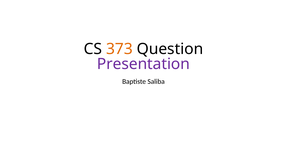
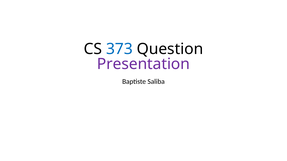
373 colour: orange -> blue (119, 49)
